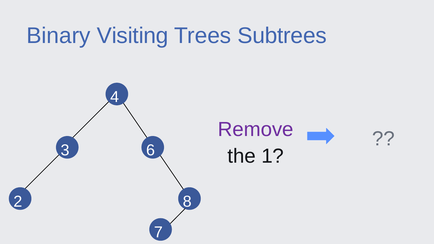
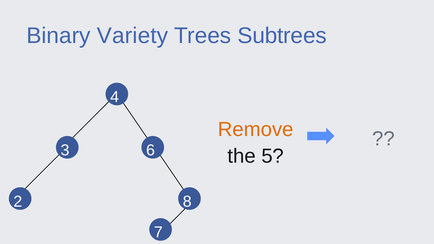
Visiting: Visiting -> Variety (133, 36)
Remove colour: purple -> orange (256, 129)
1: 1 -> 5 (273, 156)
